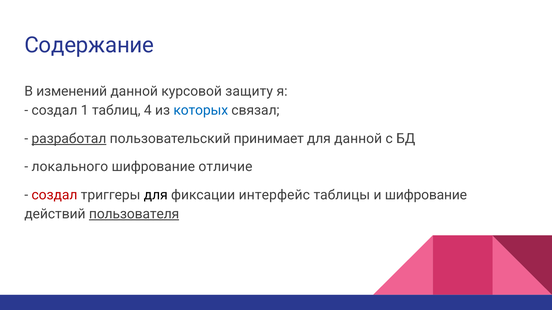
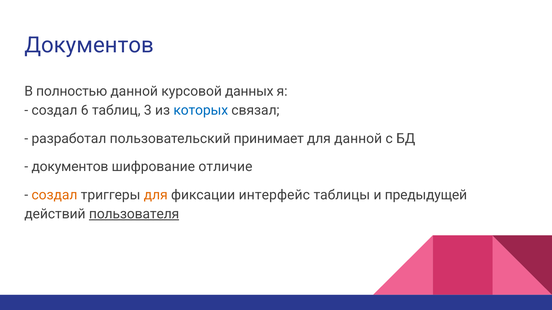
Содержание: Содержание -> Документов (89, 45)
изменений: изменений -> полностью (72, 91)
защиту: защиту -> данных (249, 91)
1: 1 -> 6 (85, 111)
4: 4 -> 3 (148, 111)
разработал underline: present -> none (69, 139)
локального: локального -> документов (70, 167)
создал colour: red -> orange (54, 195)
для colour: black -> orange (156, 195)
и шифрование: шифрование -> предыдущей (426, 195)
